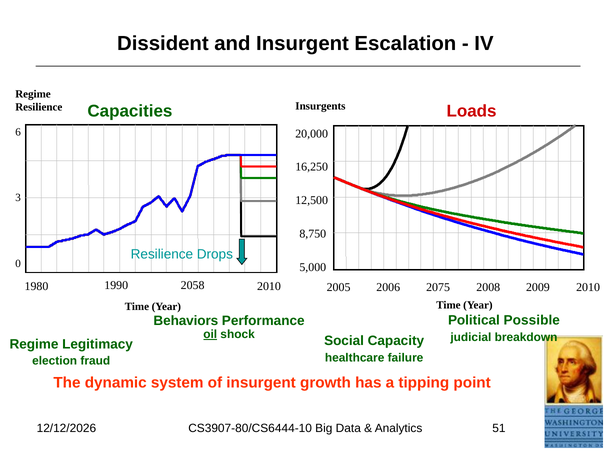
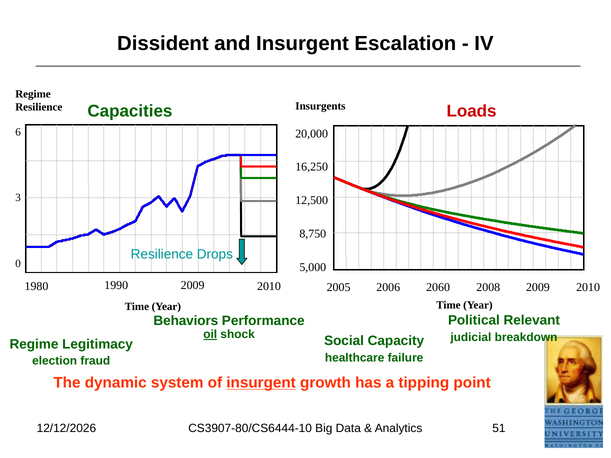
1990 2058: 2058 -> 2009 (193, 285)
2075: 2075 -> 2060 (438, 287)
Possible: Possible -> Relevant (532, 321)
insurgent underline: none -> present (261, 383)
